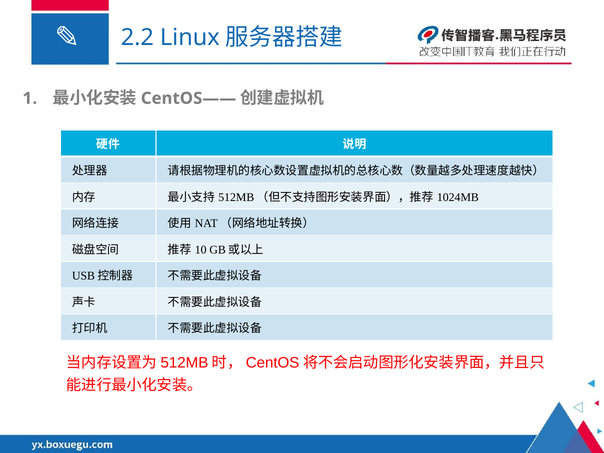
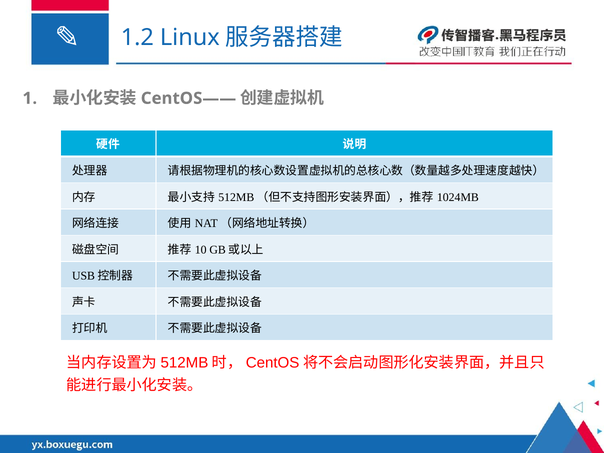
2.2: 2.2 -> 1.2 (137, 37)
